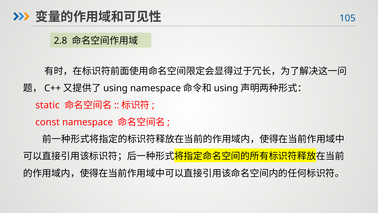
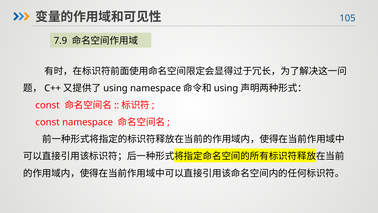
2.8: 2.8 -> 7.9 (60, 41)
static: static -> const (48, 105)
